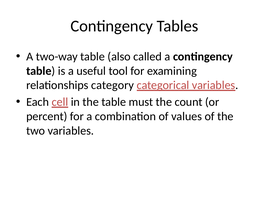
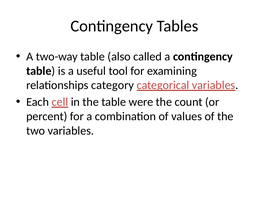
must: must -> were (141, 102)
